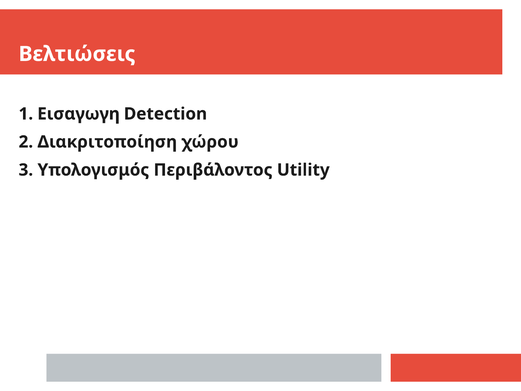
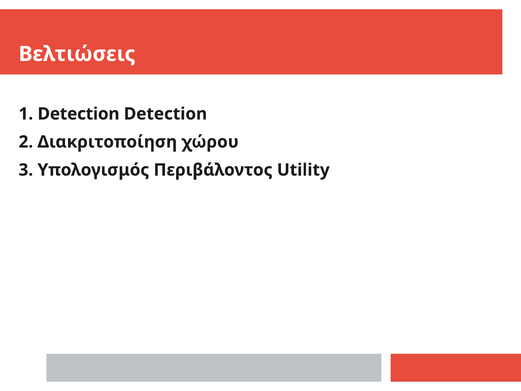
1 Εισαγωγη: Εισαγωγη -> Detection (79, 114)
